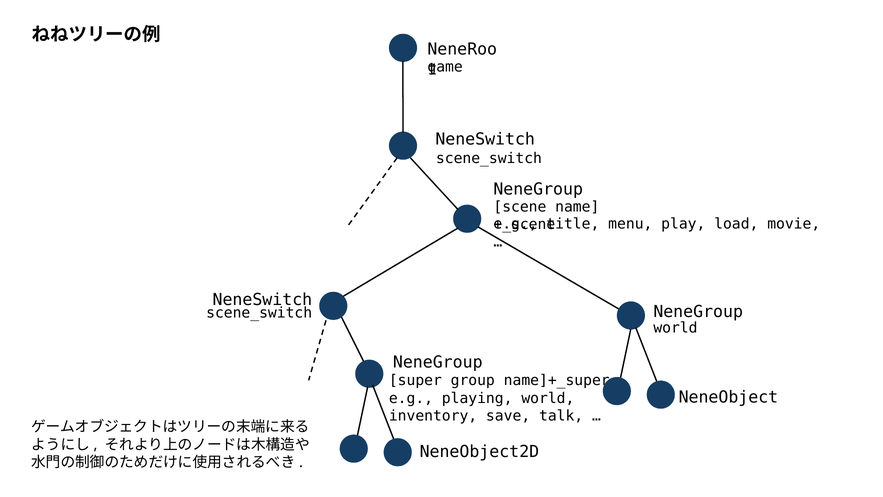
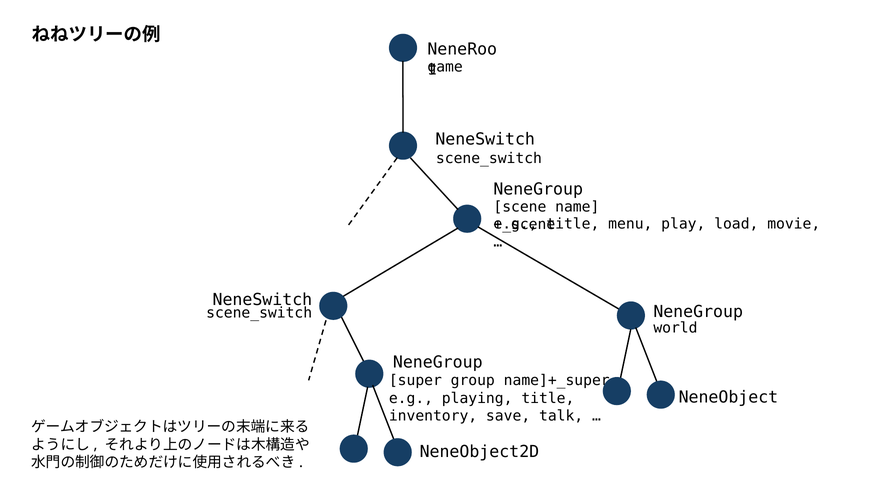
playing world: world -> title (548, 398)
